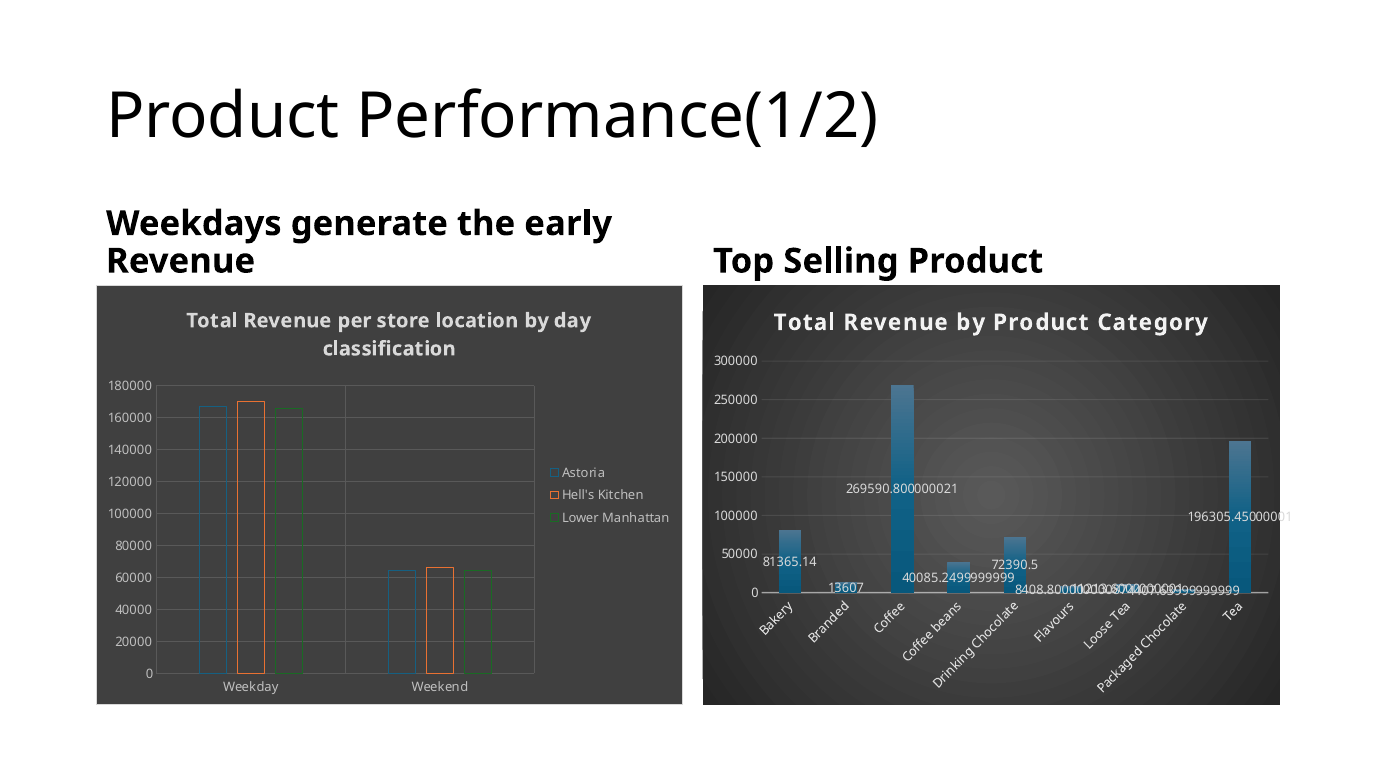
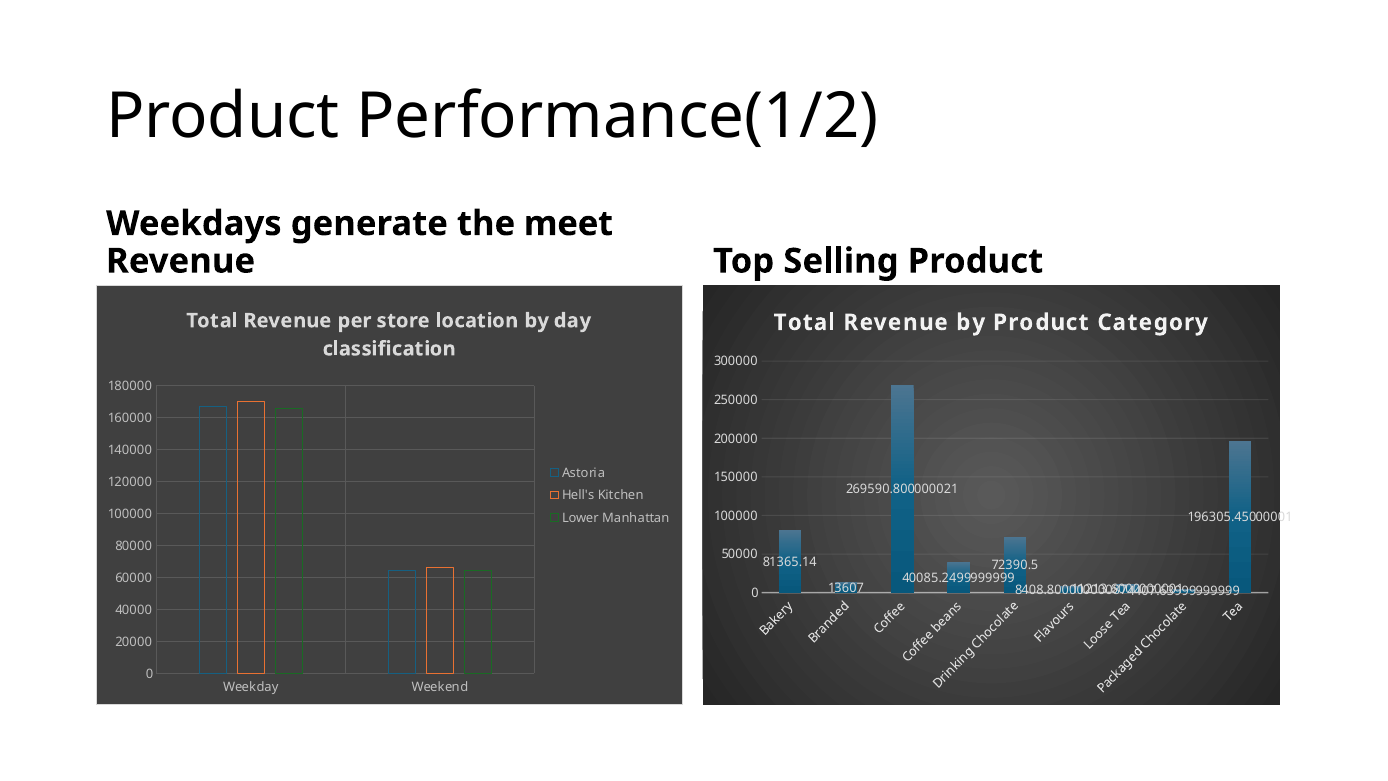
early: early -> meet (568, 224)
